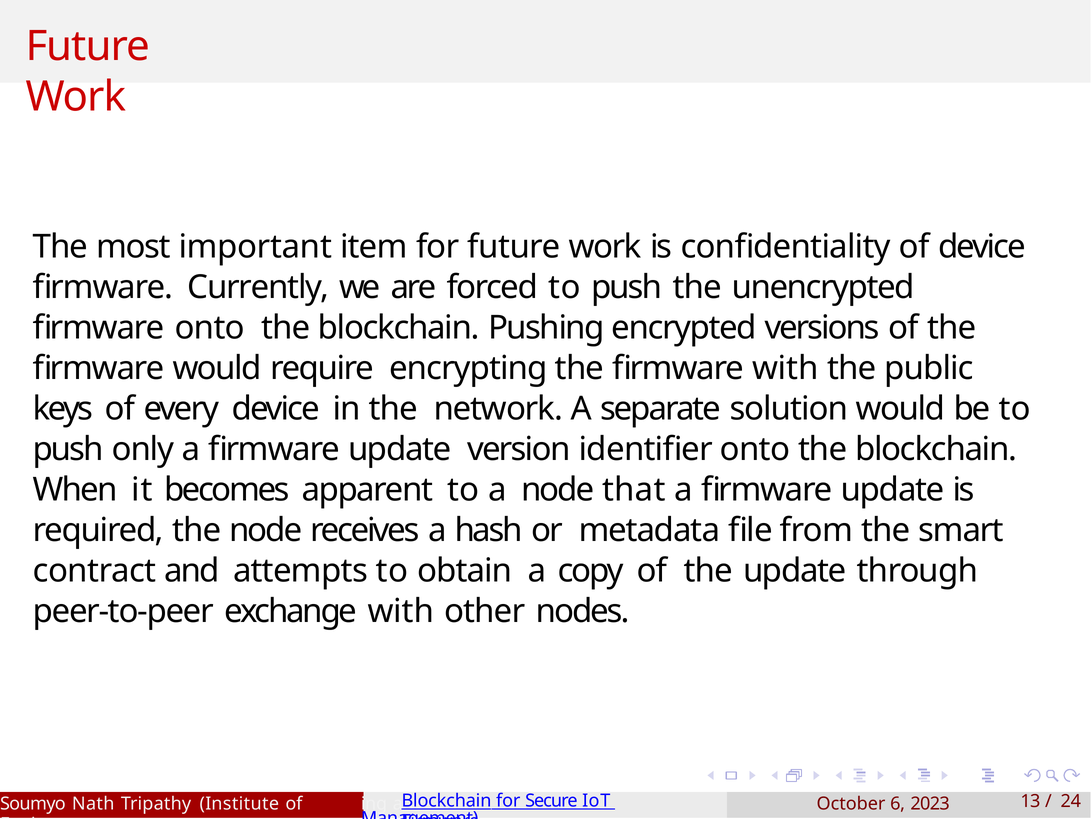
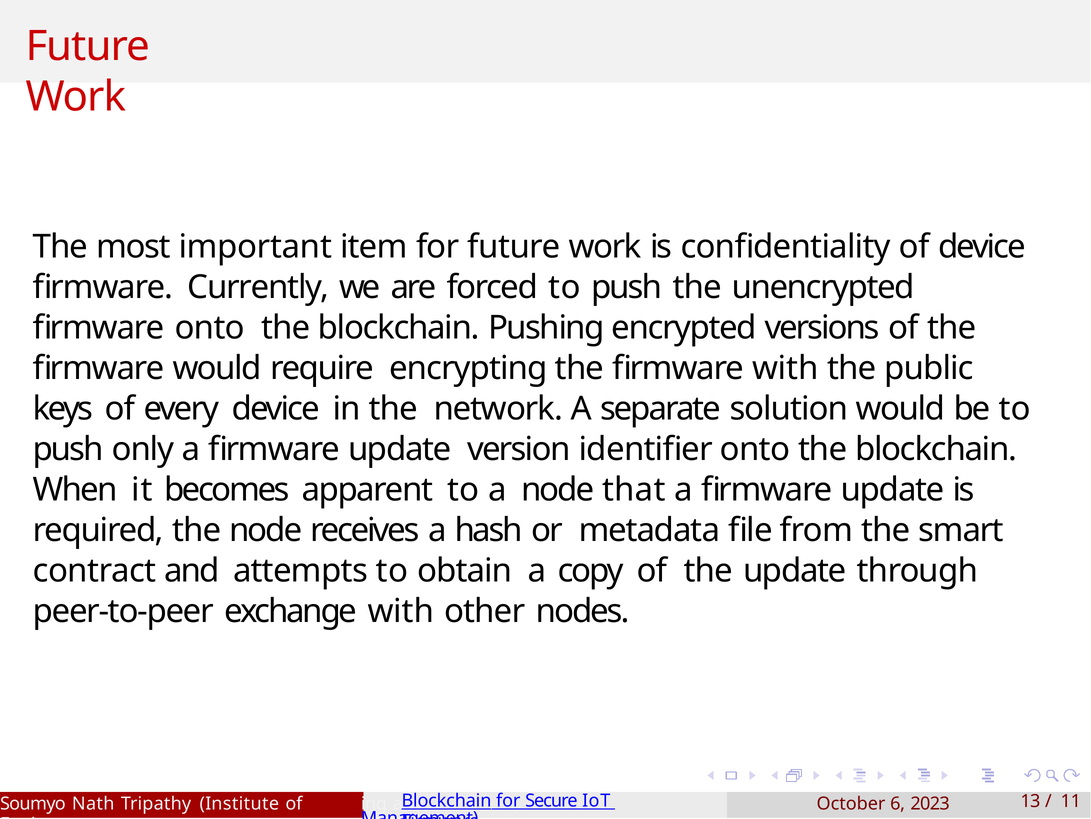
24: 24 -> 11 (1071, 801)
